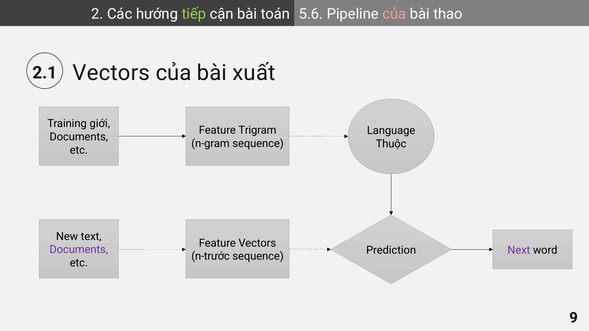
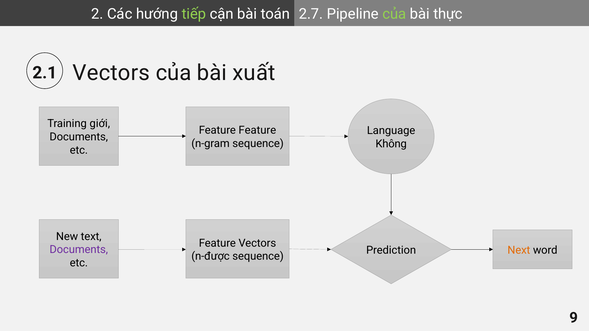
5.6: 5.6 -> 2.7 (311, 14)
của colour: pink -> light green (394, 14)
thao: thao -> thực (448, 14)
Feature Trigram: Trigram -> Feature (257, 130)
Thuộc: Thuộc -> Không (391, 144)
Next colour: purple -> orange (519, 250)
n-trước: n-trước -> n-được (211, 257)
